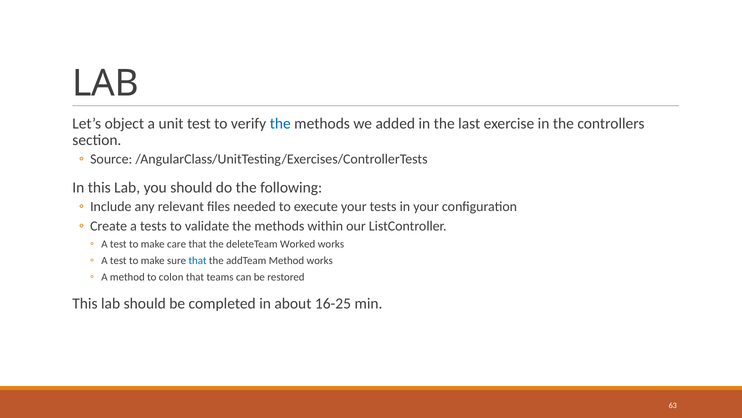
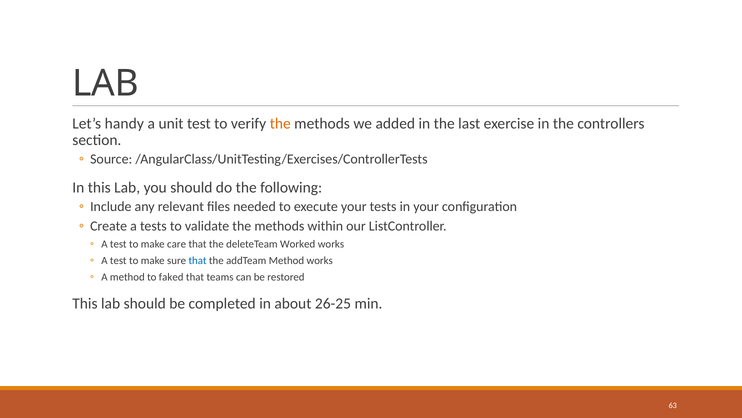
object: object -> handy (124, 123)
the colour: blue -> orange (280, 123)
colon: colon -> faked (171, 277)
16-25: 16-25 -> 26-25 (333, 303)
